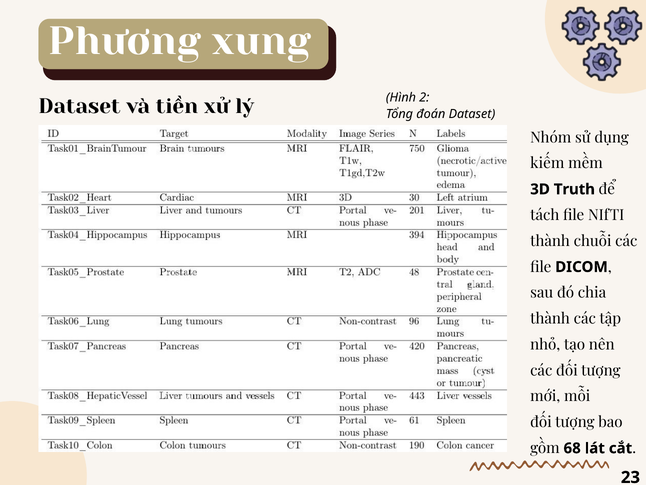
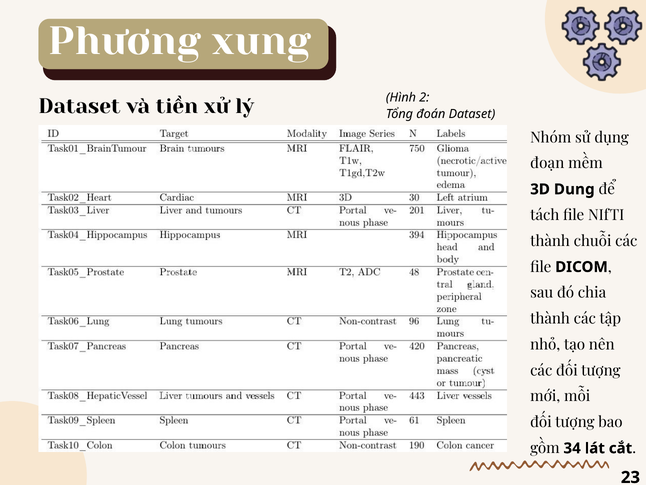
kiếm: kiếm -> đoạn (547, 163)
Truth: Truth -> Dung (574, 189)
68: 68 -> 34 (572, 448)
